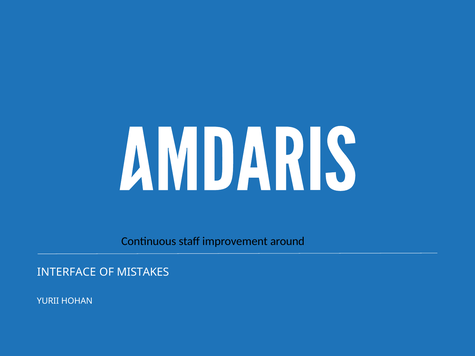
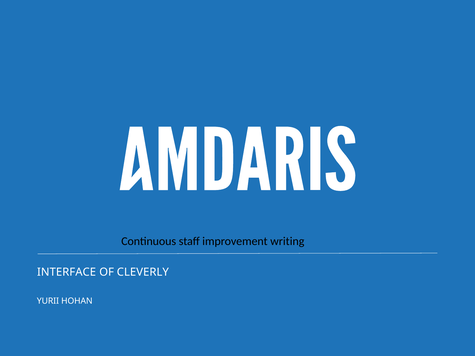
around: around -> writing (287, 241)
MISTAKES: MISTAKES -> CLEVERLY (143, 272)
